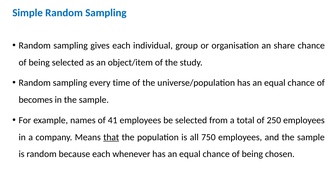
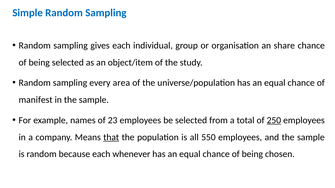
time: time -> area (121, 83)
becomes: becomes -> manifest (36, 100)
41: 41 -> 23 (113, 121)
250 underline: none -> present (274, 121)
750: 750 -> 550 (208, 137)
